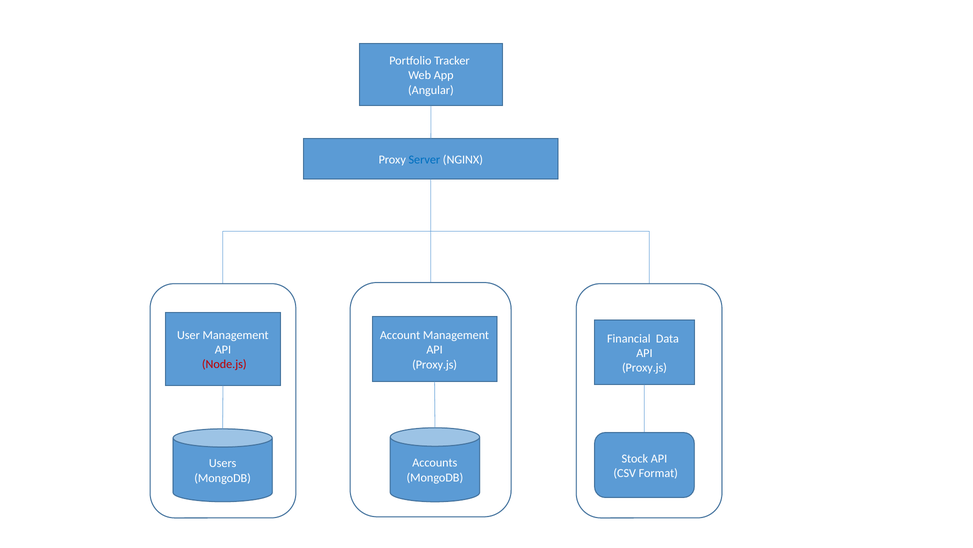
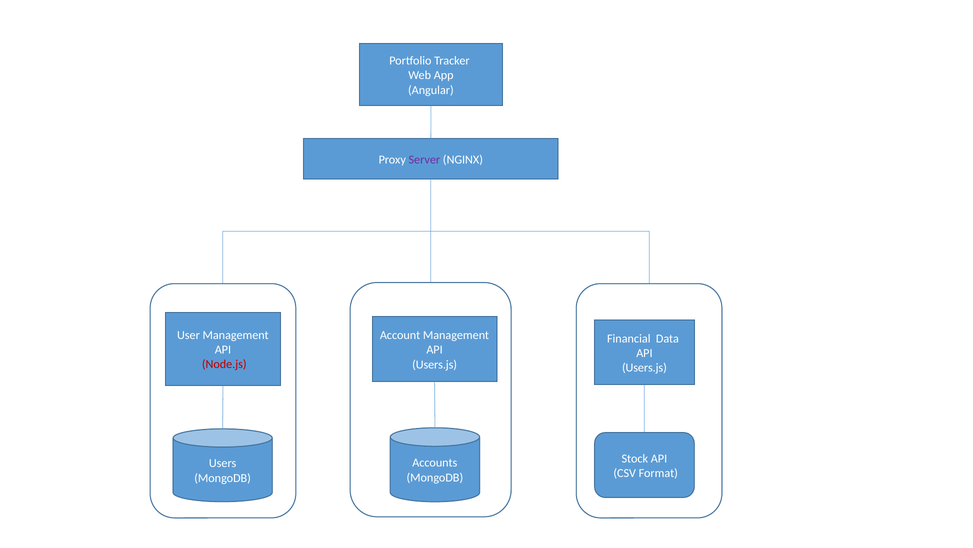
Server colour: blue -> purple (424, 160)
Proxy.js: Proxy.js -> Users.js (435, 364)
Proxy.js: Proxy.js -> Users.js (644, 367)
